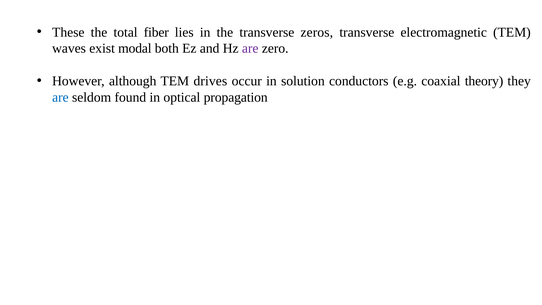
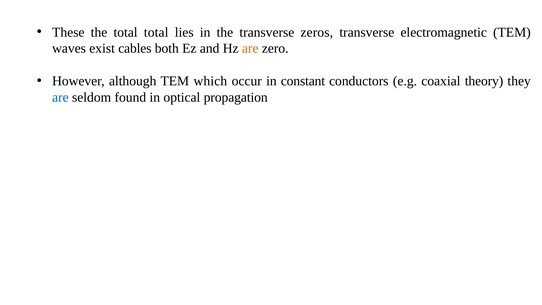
total fiber: fiber -> total (156, 32)
modal: modal -> cables (135, 48)
are colour: purple -> orange (250, 48)
drives: drives -> which (210, 81)
solution: solution -> constant (303, 81)
